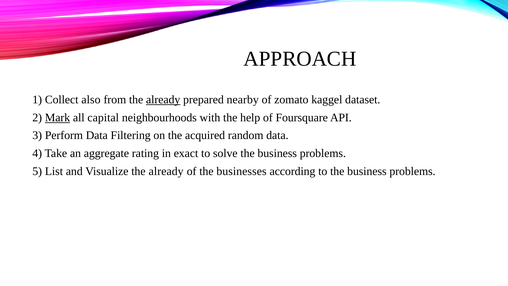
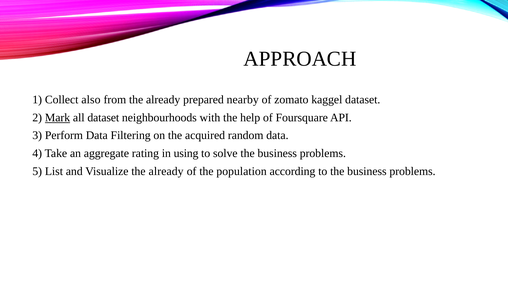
already underline: present -> none (163, 100)
all capital: capital -> dataset (103, 117)
exact: exact -> using (186, 153)
businesses: businesses -> population (242, 171)
